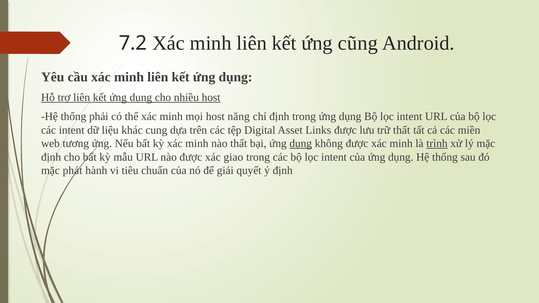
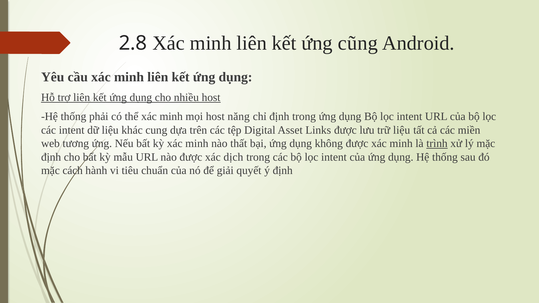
7.2: 7.2 -> 2.8 (133, 43)
trữ thất: thất -> liệu (402, 130)
dụng underline: present -> none (301, 144)
giao: giao -> dịch (233, 157)
phát: phát -> cách (73, 171)
